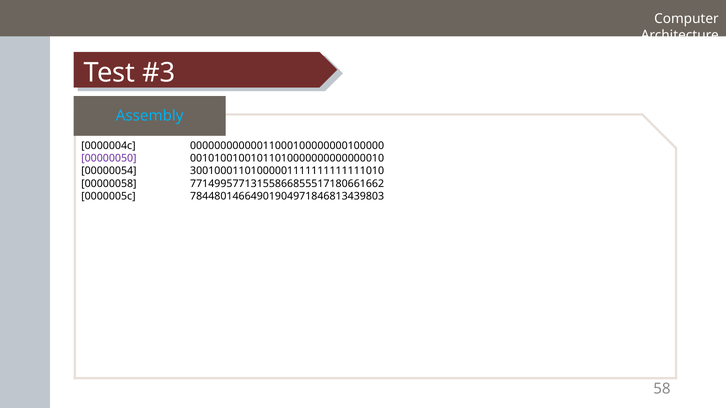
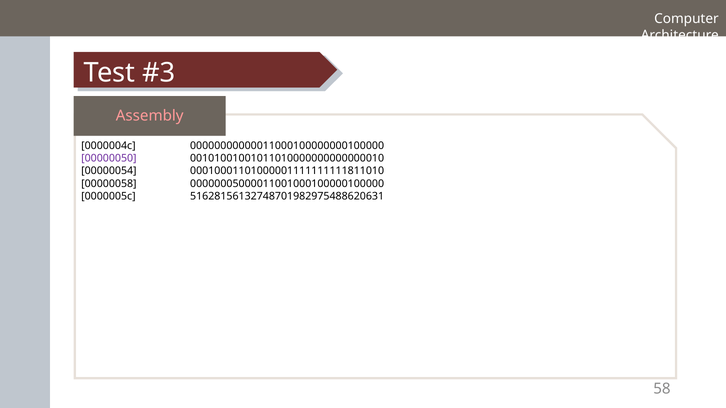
Assembly colour: light blue -> pink (150, 116)
30010001101000001111111111111010: 30010001101000001111111111111010 -> 00010001101000001111111111811010 (287, 171)
77149957713155866855517180661662: 77149957713155866855517180661662 -> 00000005000011001000100000100000 (287, 184)
78448014664901904971846813439803: 78448014664901904971846813439803 -> 51628156132748701982975488620631 (287, 197)
